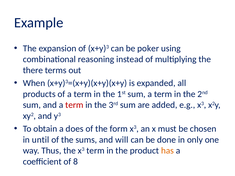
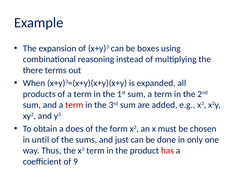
poker: poker -> boxes (148, 48)
will: will -> just (122, 140)
has colour: orange -> red (167, 151)
8: 8 -> 9 (76, 162)
